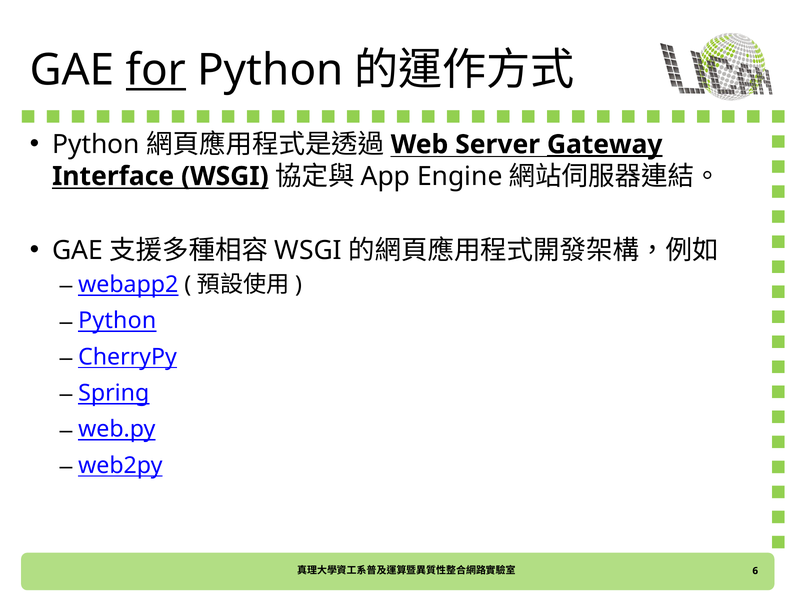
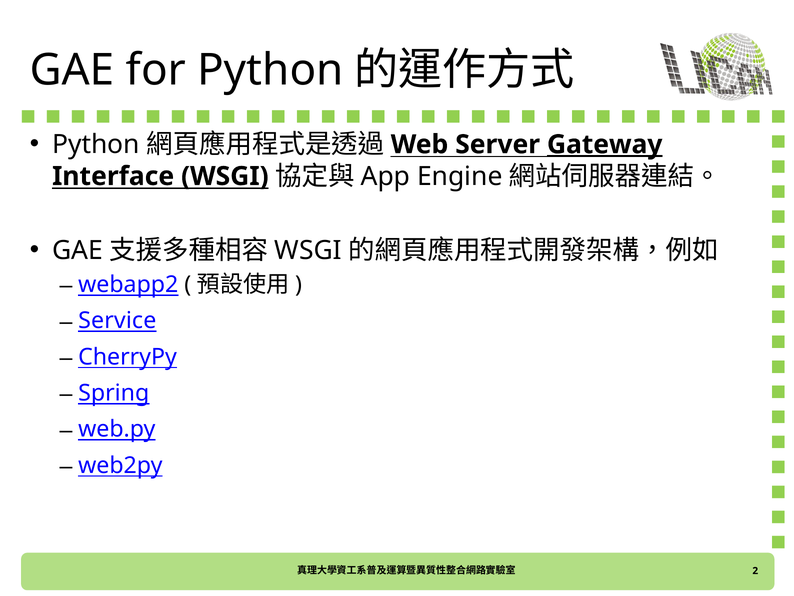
for underline: present -> none (156, 70)
Python: Python -> Service (117, 321)
6: 6 -> 2 (755, 570)
